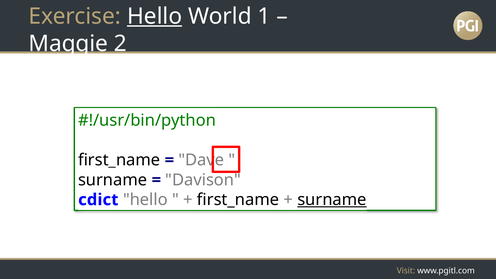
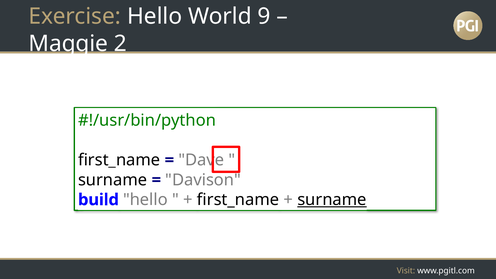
Hello underline: present -> none (155, 16)
1: 1 -> 9 (264, 16)
cdict: cdict -> build (98, 200)
